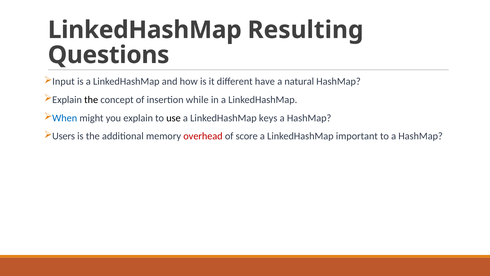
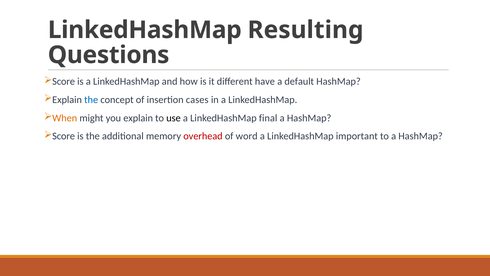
Input: Input -> Score (64, 81)
natural: natural -> default (299, 81)
the colour: black -> blue (91, 100)
while: while -> cases (197, 100)
When colour: blue -> orange (65, 118)
keys: keys -> final (268, 118)
Users: Users -> Score (64, 136)
score: score -> word (247, 136)
